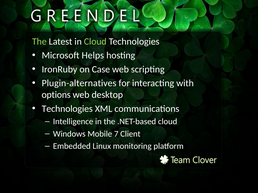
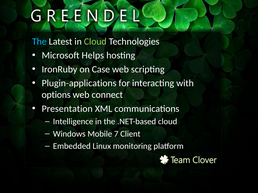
The colour: light green -> light blue (39, 42)
Plugin-alternatives: Plugin-alternatives -> Plugin-applications (79, 83)
desktop: desktop -> connect (107, 95)
Technologies: Technologies -> Presentation (67, 109)
